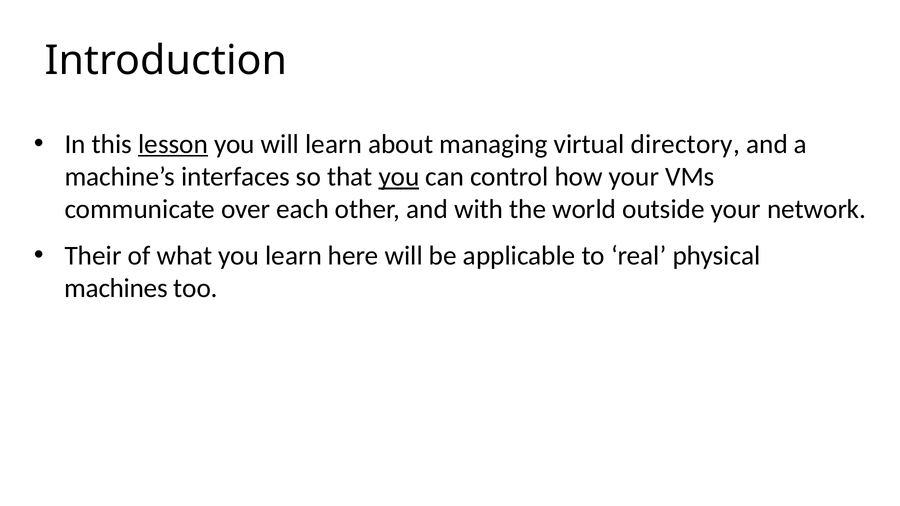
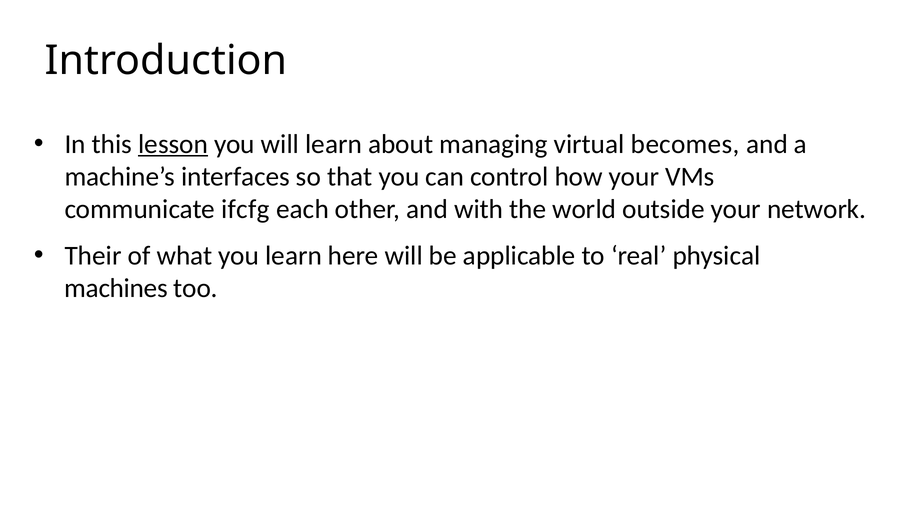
directory: directory -> becomes (685, 144)
you underline: present -> none (399, 177)
over: over -> ifcfg (246, 210)
